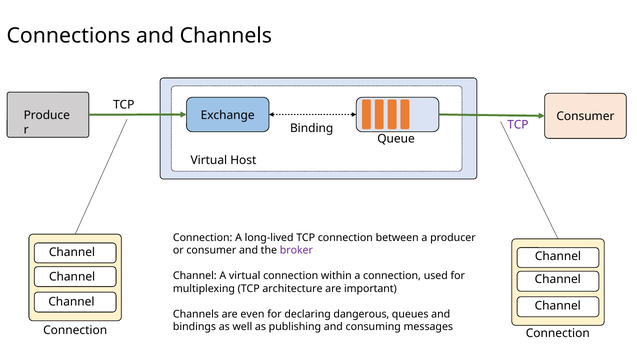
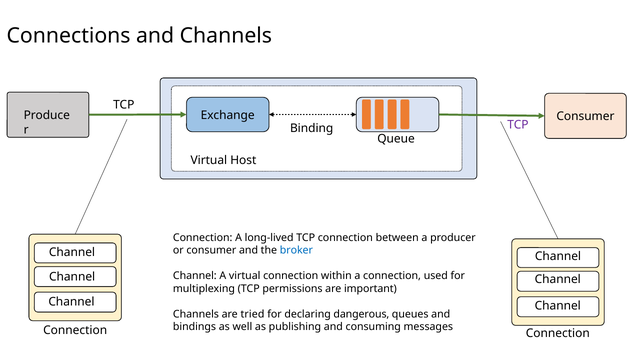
broker colour: purple -> blue (296, 251)
architecture: architecture -> permissions (292, 289)
even: even -> tried (252, 314)
